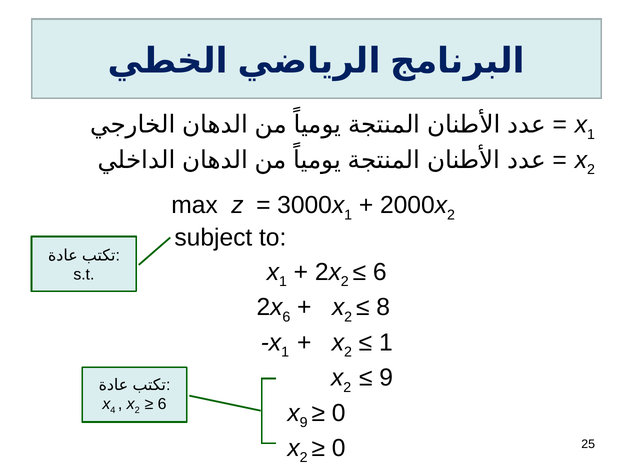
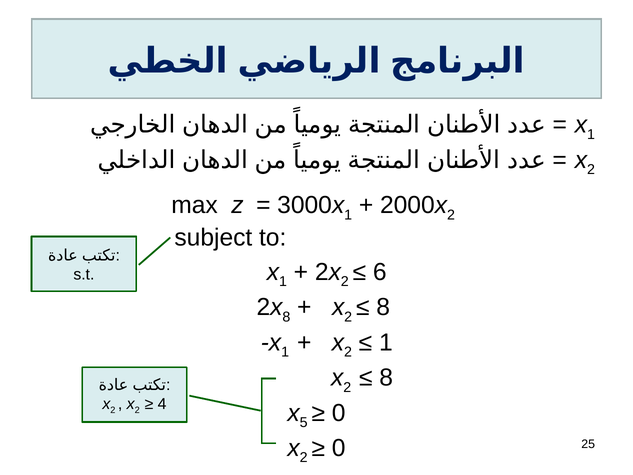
6: 6 -> 8 (286, 317)
9: 9 -> 8 (386, 378)
4: 4 -> 2 (113, 410)
6: 6 -> 4 (162, 404)
9: 9 -> 5 (304, 422)
